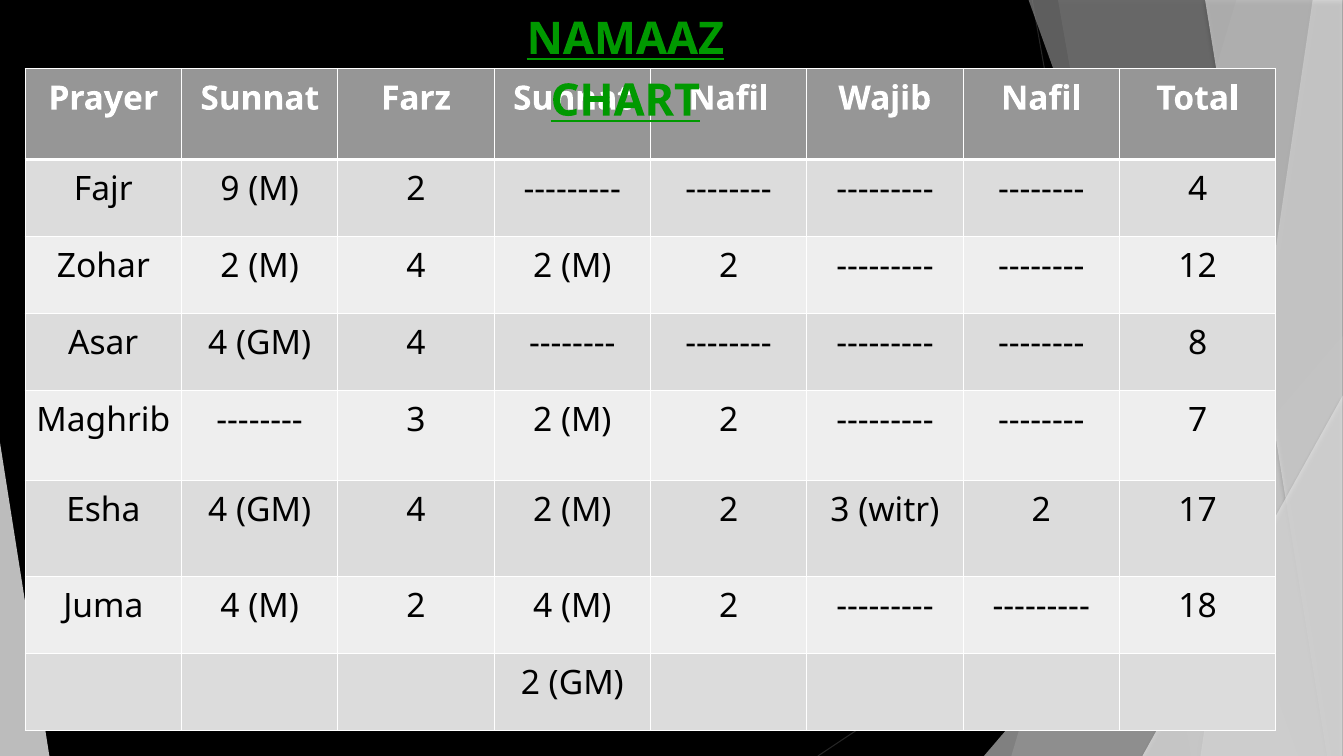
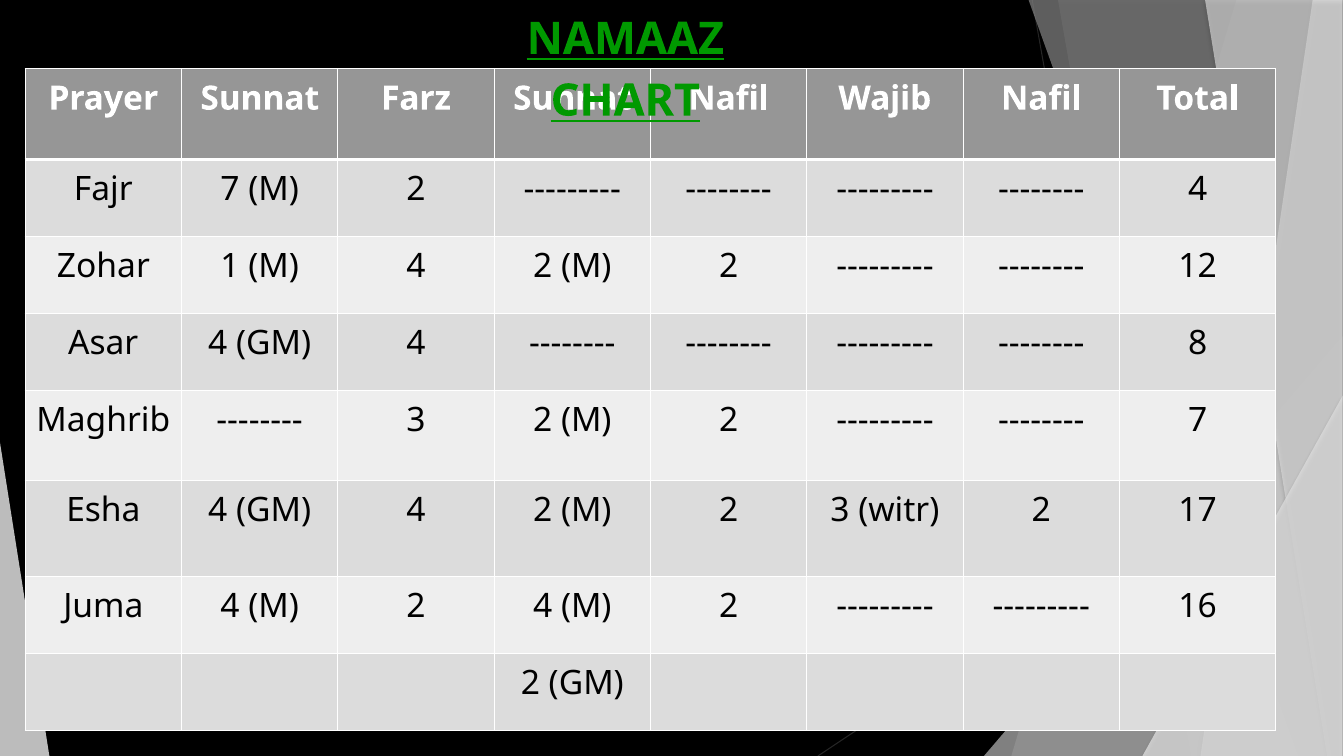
Fajr 9: 9 -> 7 (230, 189)
Zohar 2: 2 -> 1 (230, 266)
18: 18 -> 16 (1198, 606)
